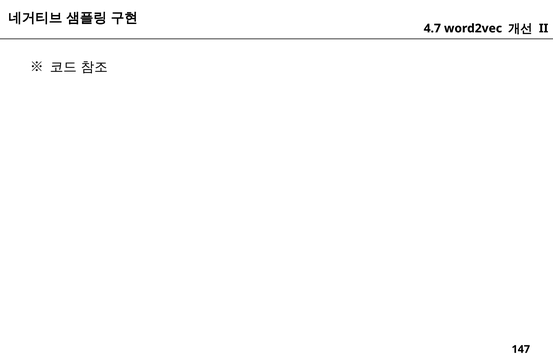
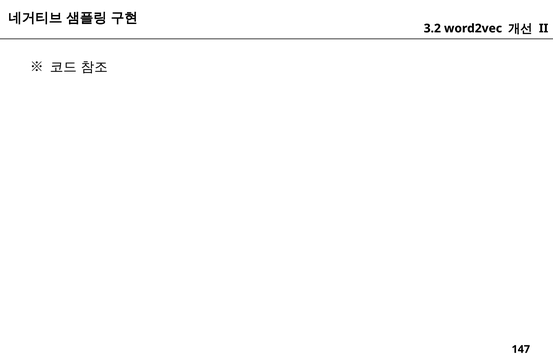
4.7: 4.7 -> 3.2 (432, 28)
